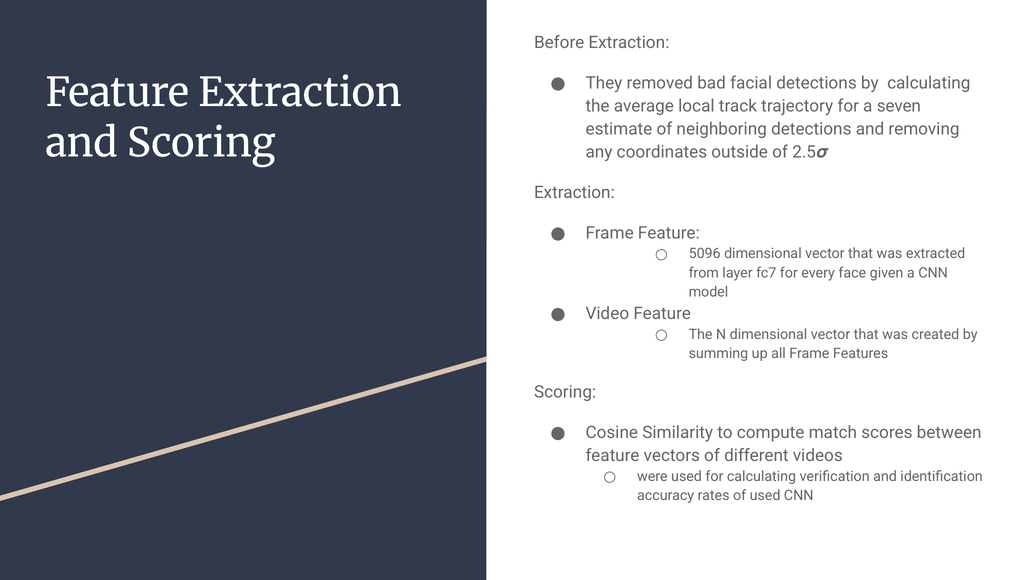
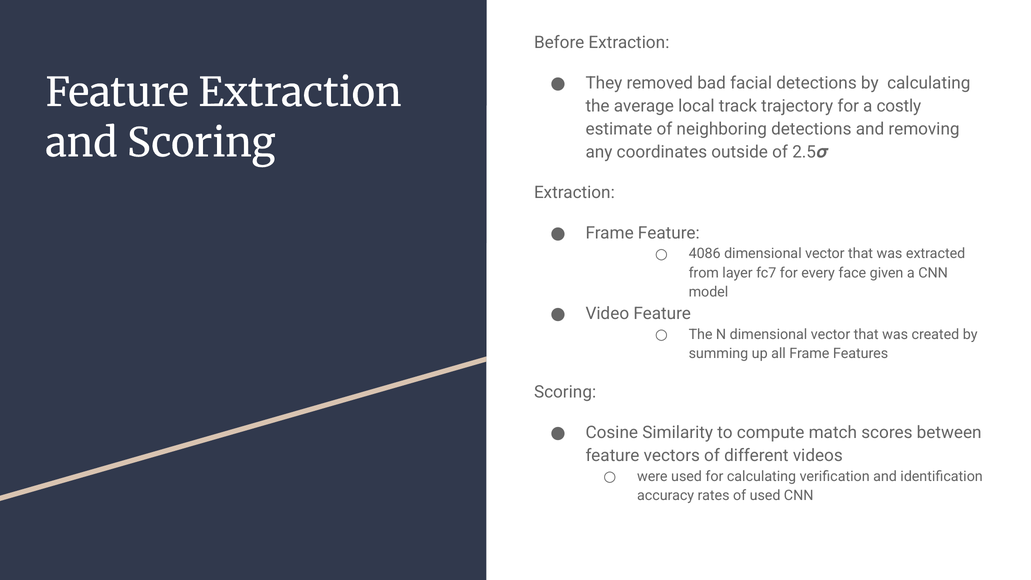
seven: seven -> costly (899, 106)
5096: 5096 -> 4086 (705, 254)
